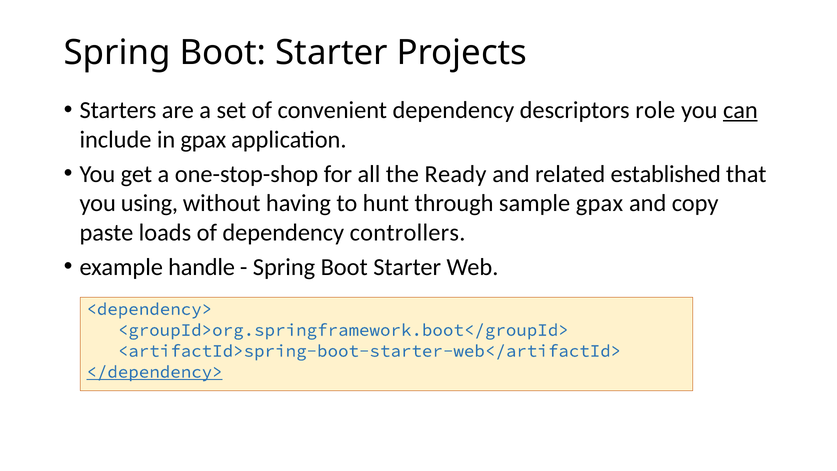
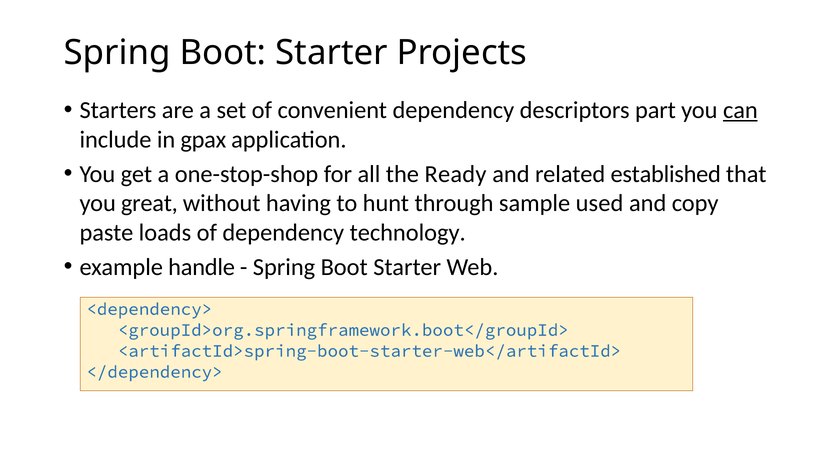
role: role -> part (655, 110)
using: using -> great (149, 203)
sample gpax: gpax -> used (600, 203)
controllers: controllers -> technology (408, 232)
</dependency> underline: present -> none (155, 372)
